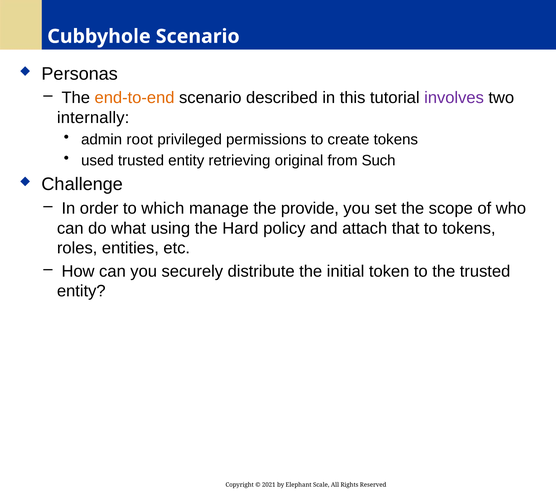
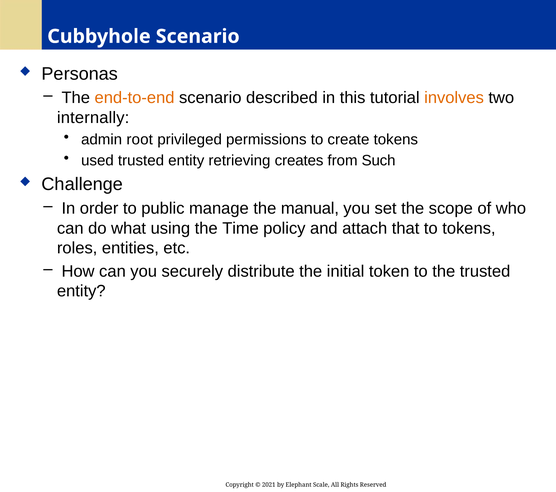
involves colour: purple -> orange (454, 98)
original: original -> creates (299, 161)
which: which -> public (163, 208)
provide: provide -> manual (310, 208)
Hard: Hard -> Time (241, 228)
